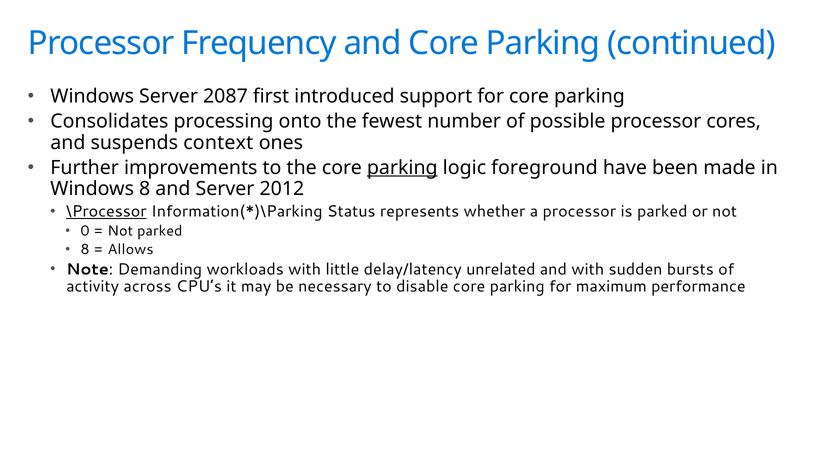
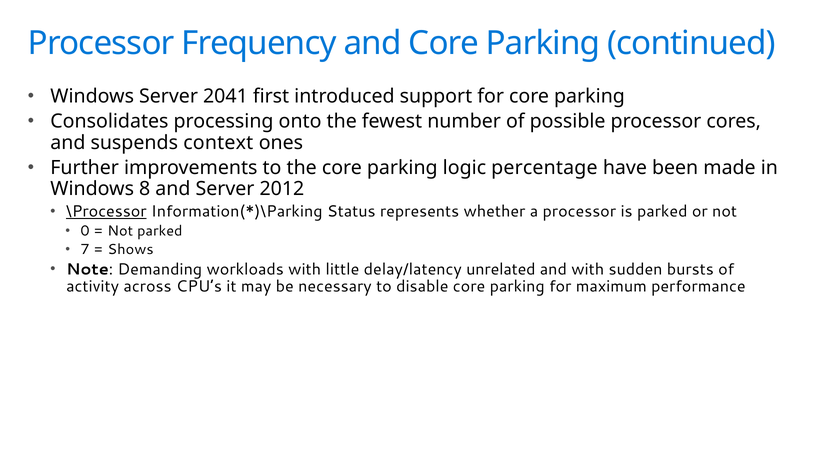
2087: 2087 -> 2041 (225, 96)
parking underline: present -> none (402, 167)
foreground: foreground -> percentage (544, 167)
8: 8 -> 7 (85, 249)
Allows: Allows -> Shows (131, 249)
